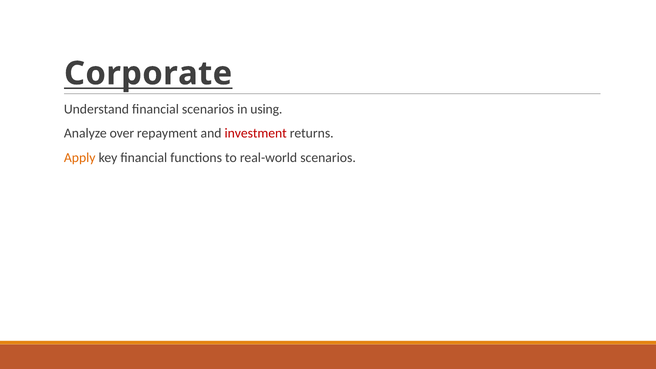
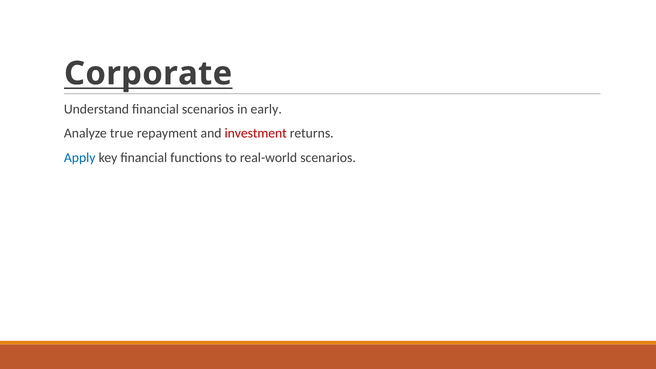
using: using -> early (266, 109)
over: over -> true (122, 133)
Apply colour: orange -> blue (80, 158)
